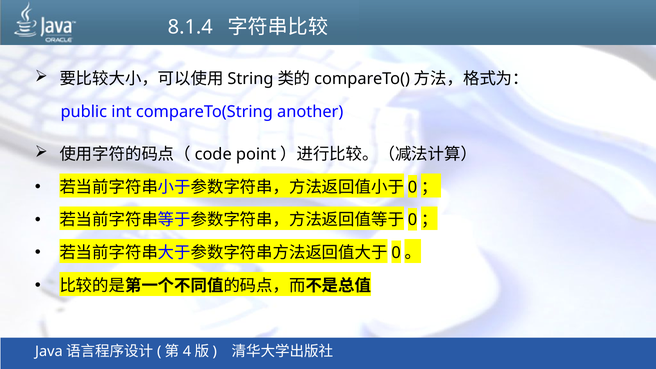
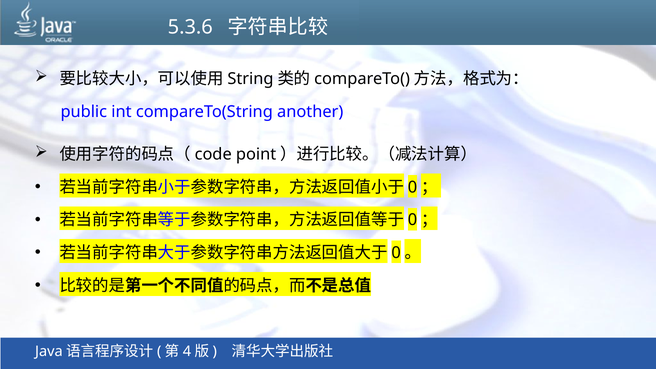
8.1.4: 8.1.4 -> 5.3.6 (190, 27)
